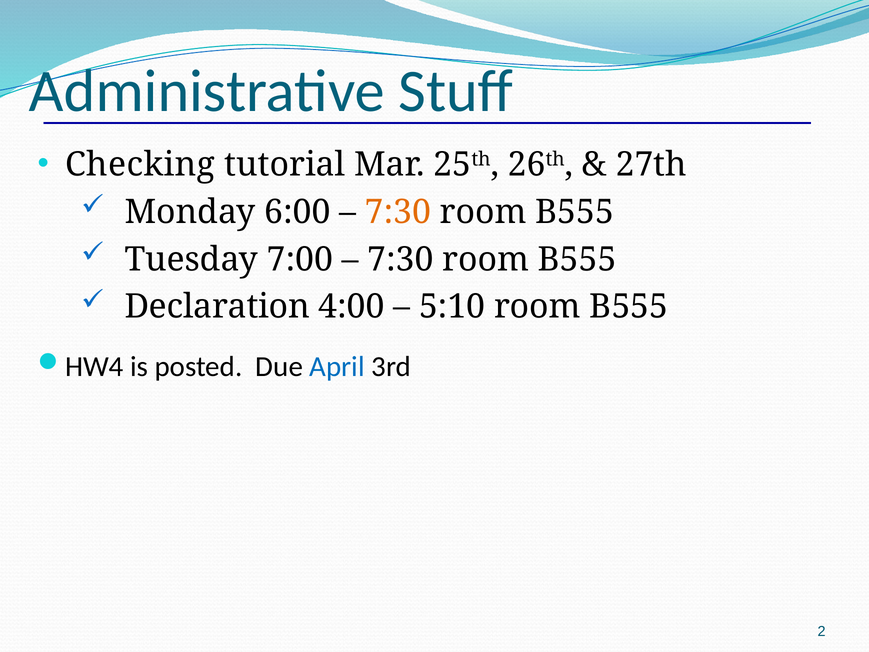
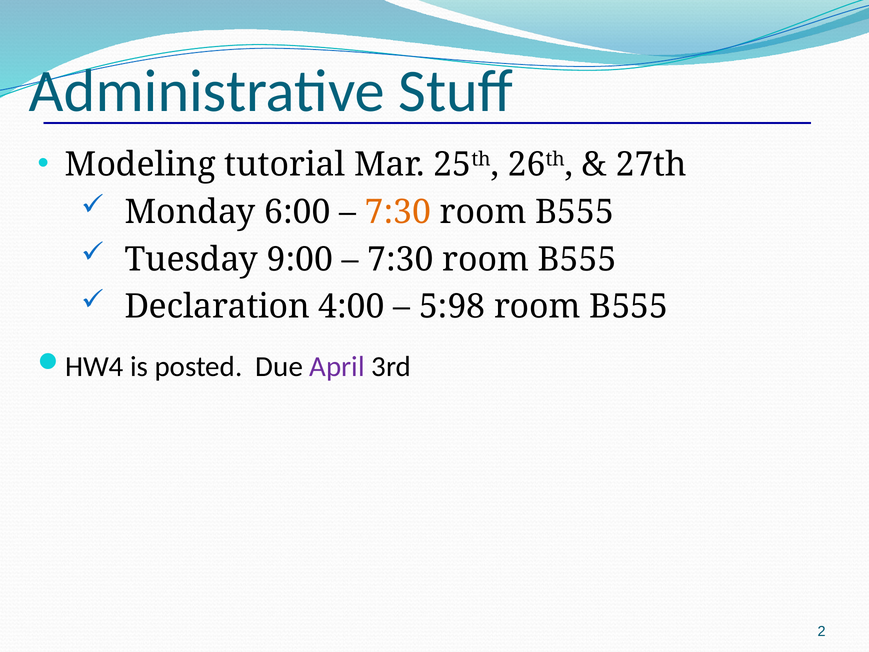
Checking: Checking -> Modeling (140, 165)
7:00: 7:00 -> 9:00 (300, 259)
5:10: 5:10 -> 5:98 (452, 307)
April colour: blue -> purple (337, 367)
